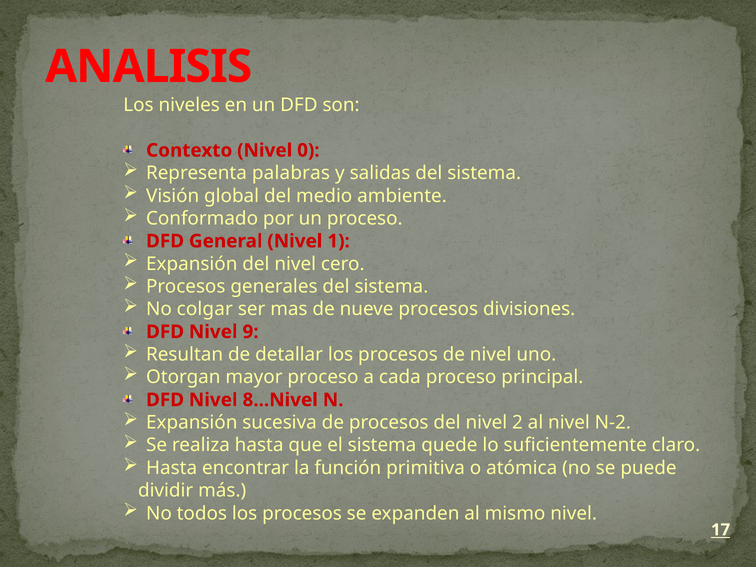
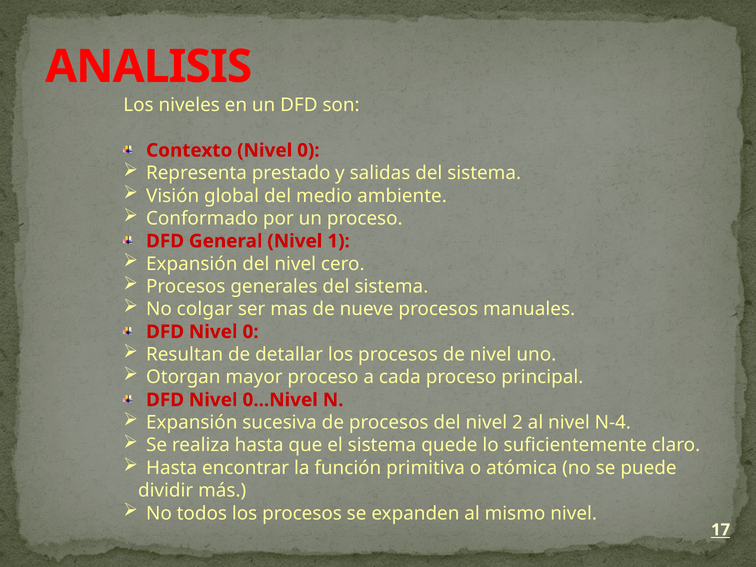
palabras: palabras -> prestado (291, 173)
divisiones: divisiones -> manuales (529, 309)
DFD Nivel 9: 9 -> 0 (251, 332)
8...Nivel: 8...Nivel -> 0...Nivel (280, 400)
N-2: N-2 -> N-4 (613, 423)
